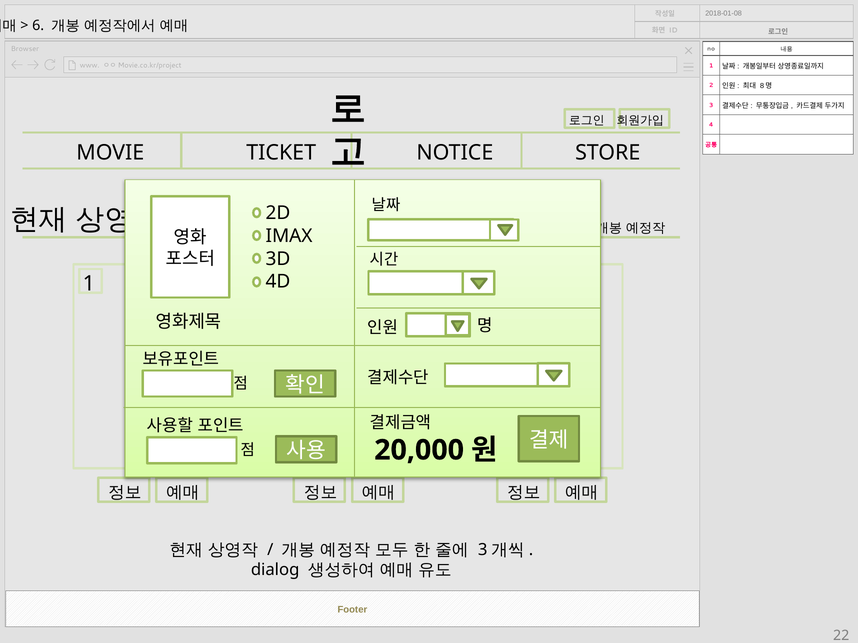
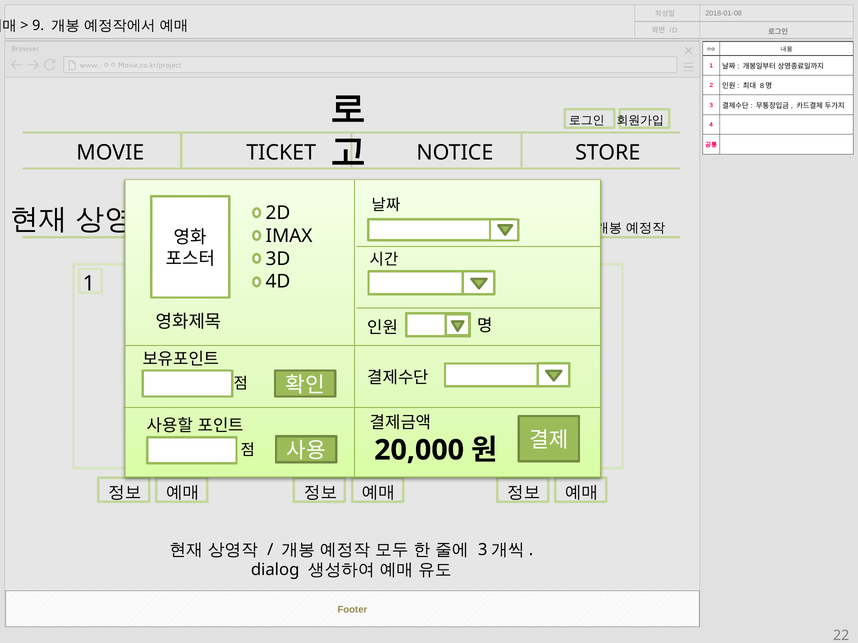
6: 6 -> 9 (38, 26)
